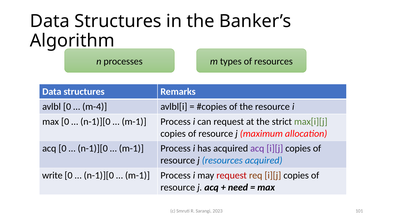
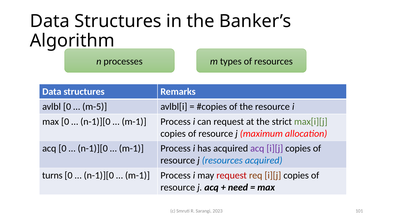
m-4: m-4 -> m-5 (95, 107)
write: write -> turns (52, 175)
